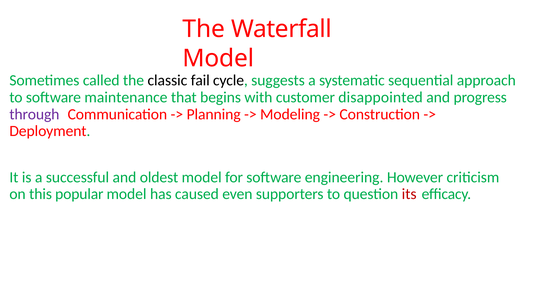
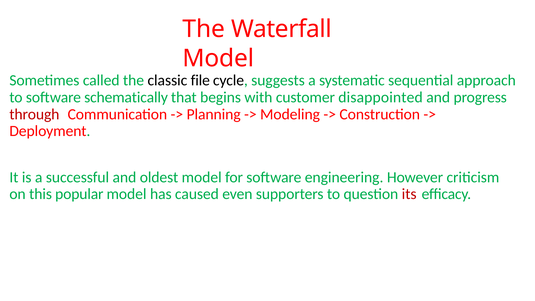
fail: fail -> file (200, 80)
maintenance: maintenance -> schematically (126, 97)
through colour: purple -> red (34, 114)
